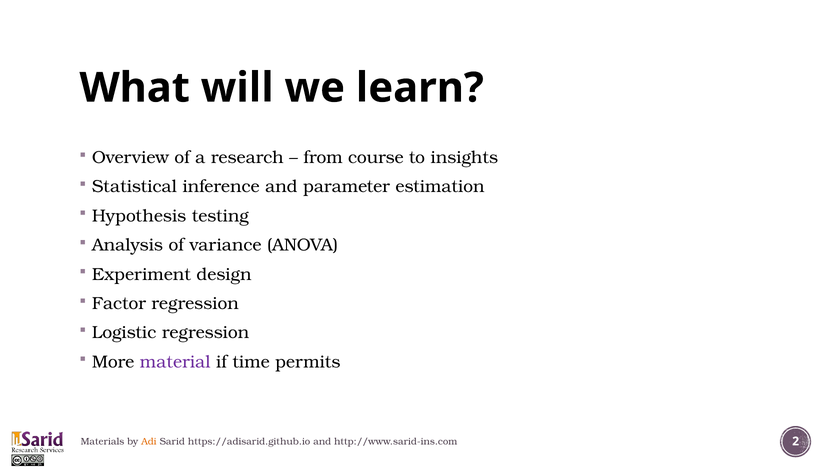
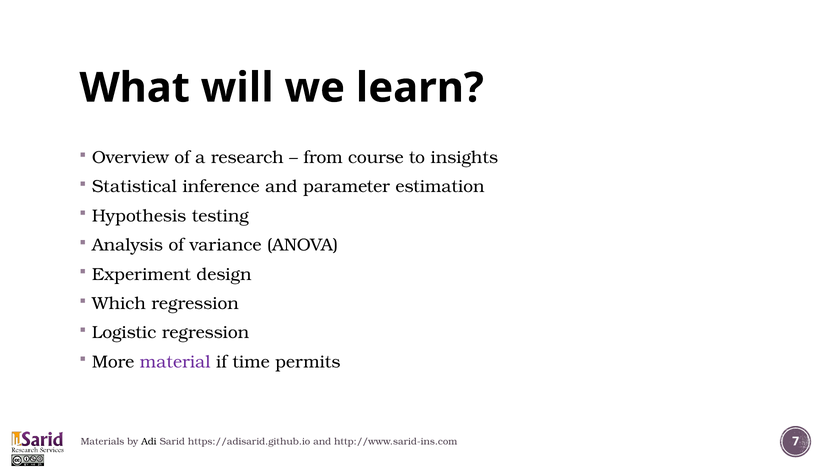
Factor: Factor -> Which (119, 304)
Adi colour: orange -> black (149, 442)
2: 2 -> 7 (796, 441)
